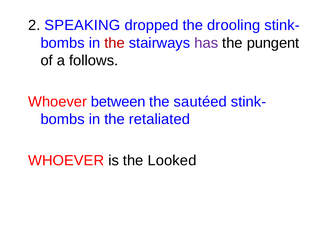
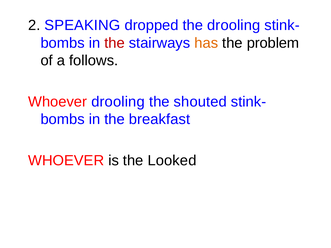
has colour: purple -> orange (206, 43)
pungent: pungent -> problem (273, 43)
Whoever between: between -> drooling (118, 102)
sautéed: sautéed -> shouted (200, 102)
retaliated: retaliated -> breakfast (159, 119)
